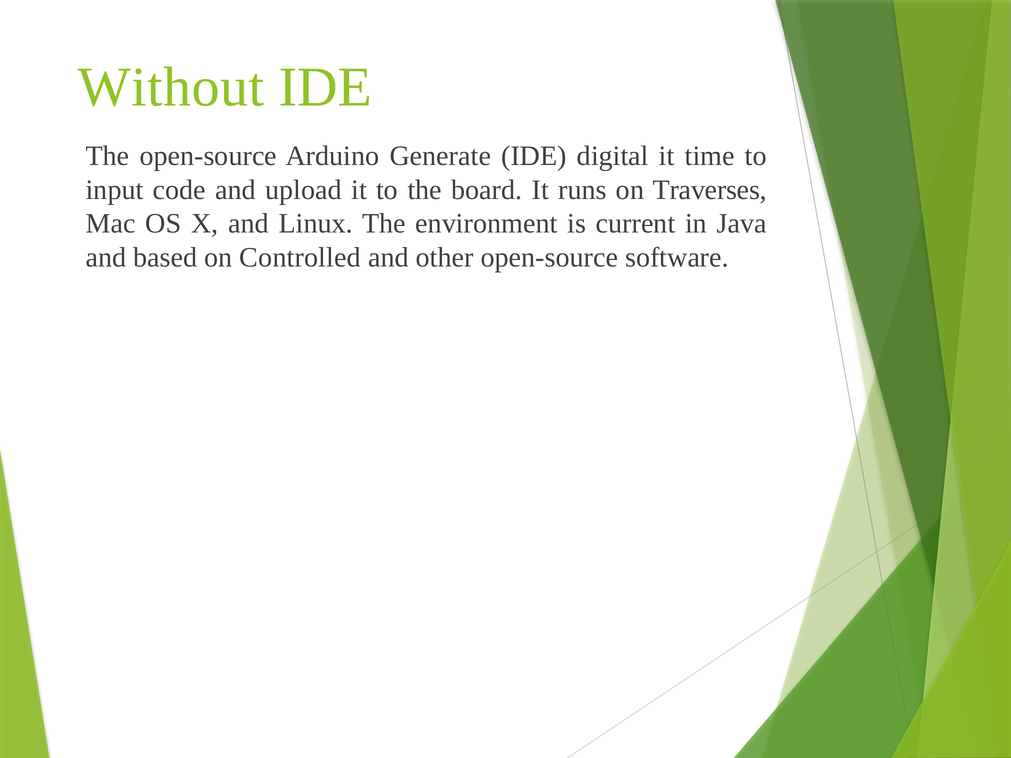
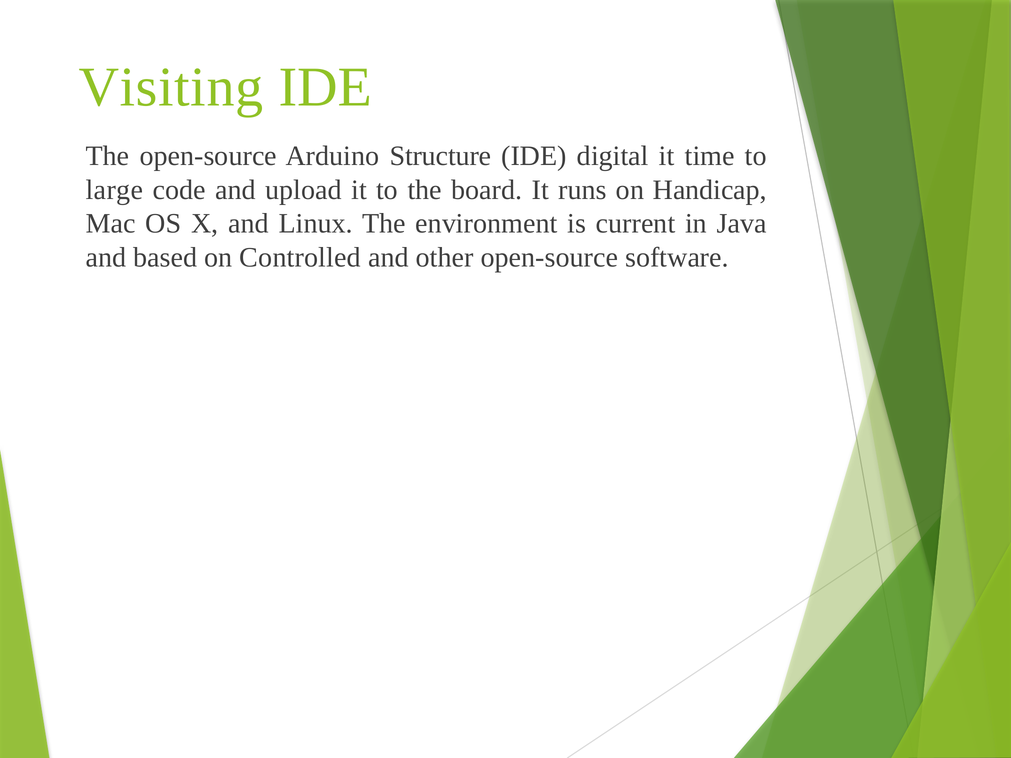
Without: Without -> Visiting (171, 87)
Generate: Generate -> Structure (440, 156)
input: input -> large (114, 190)
Traverses: Traverses -> Handicap (710, 190)
